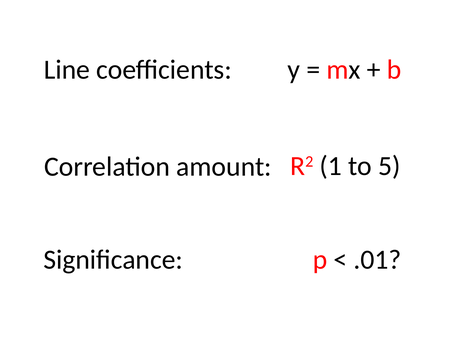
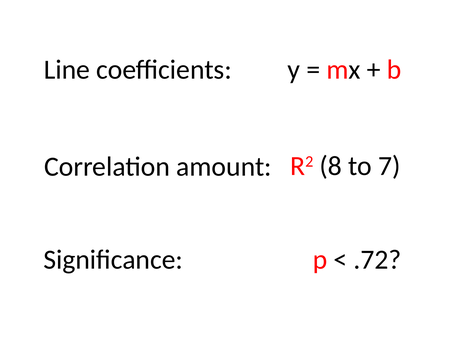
1: 1 -> 8 (331, 166)
5: 5 -> 7 (389, 166)
.01: .01 -> .72 (377, 260)
